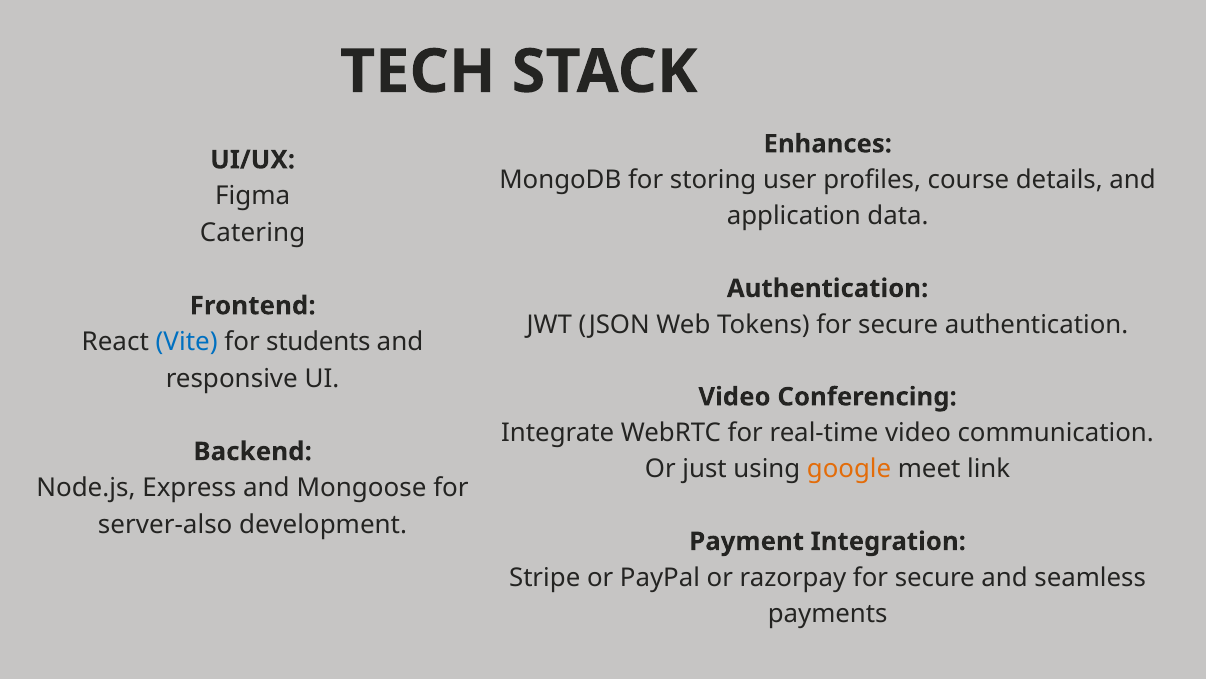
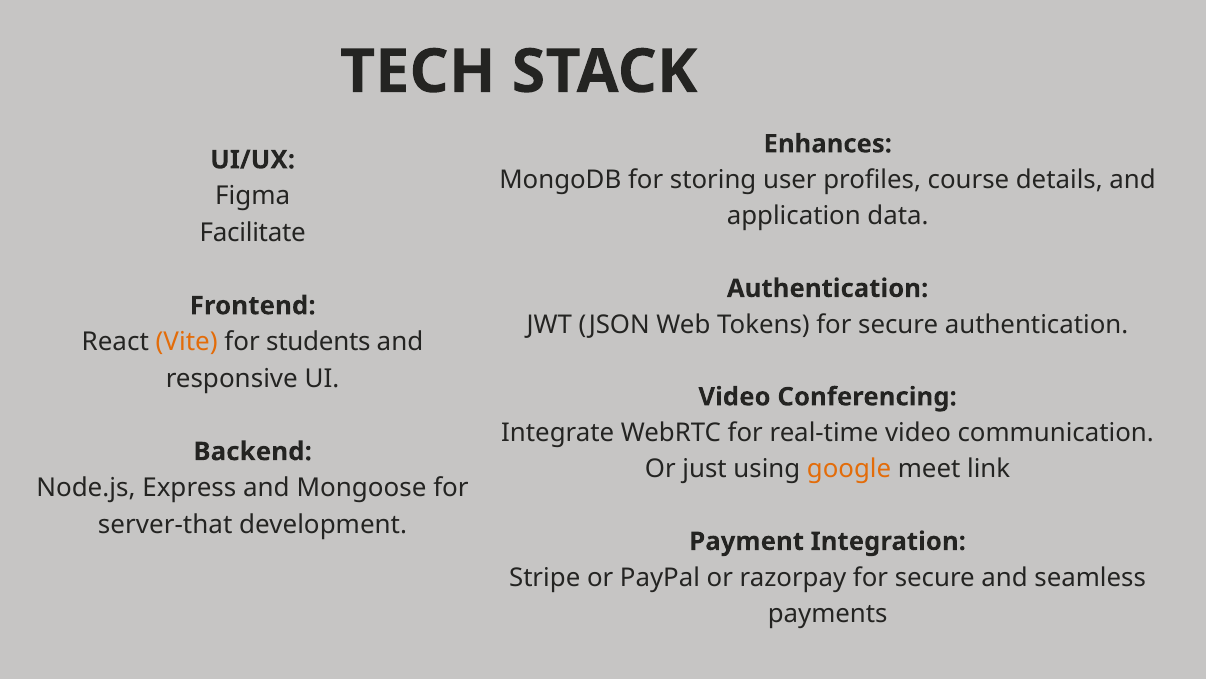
Catering: Catering -> Facilitate (253, 233)
Vite colour: blue -> orange (187, 342)
server-also: server-also -> server-that (165, 524)
